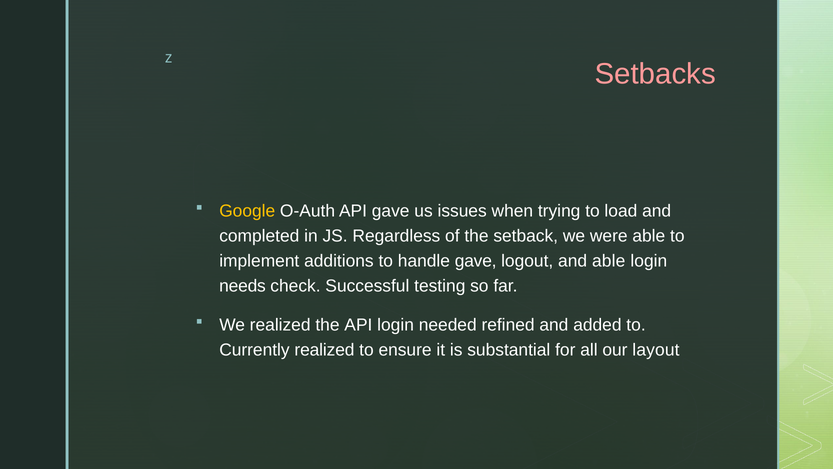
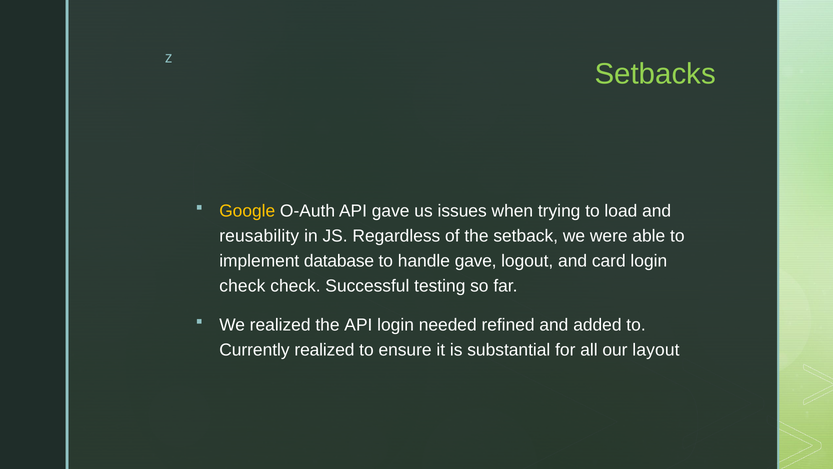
Setbacks colour: pink -> light green (655, 74)
completed: completed -> reusability (259, 236)
additions: additions -> database (339, 261)
and able: able -> card (609, 261)
needs: needs -> check (242, 286)
